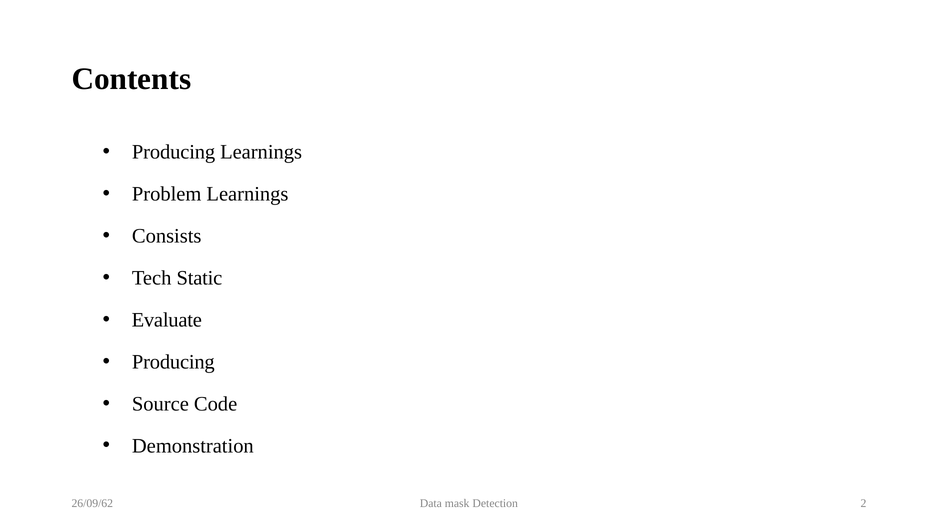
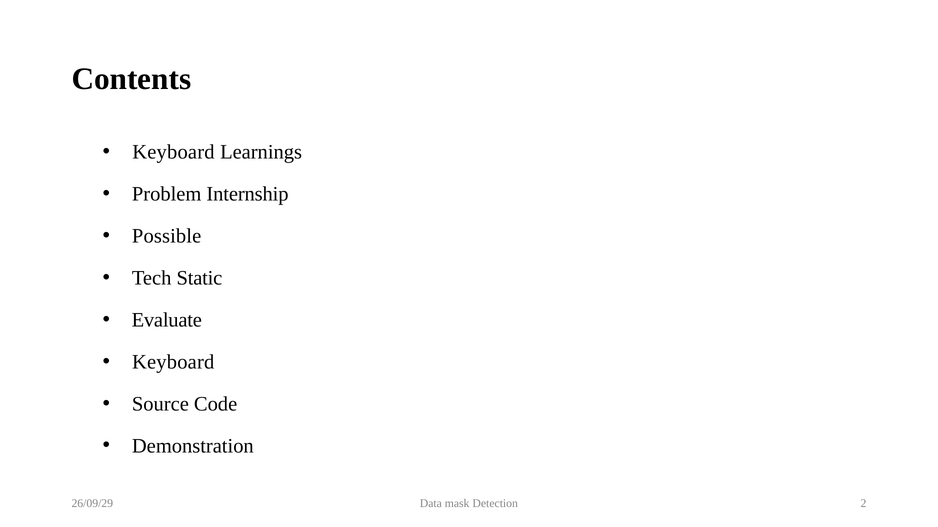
Producing: Producing -> Keyboard (173, 152)
Problem Learnings: Learnings -> Internship (248, 194)
Consists: Consists -> Possible (167, 236)
Producing: Producing -> Keyboard (173, 362)
26/09/62: 26/09/62 -> 26/09/29 (92, 504)
